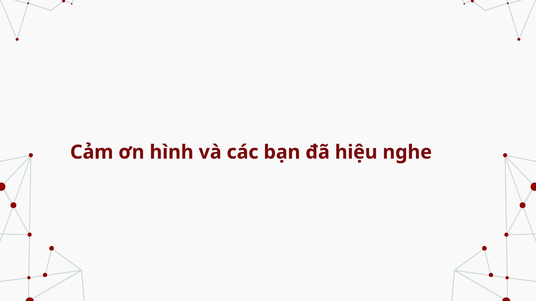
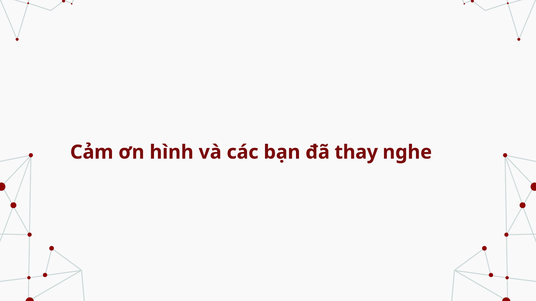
hiệu: hiệu -> thay (356, 152)
